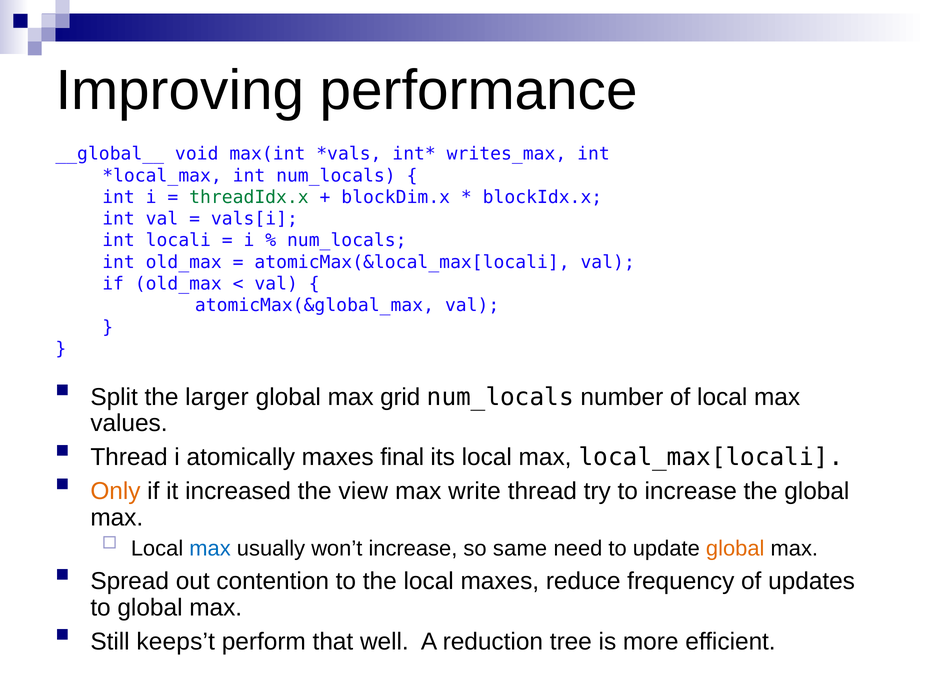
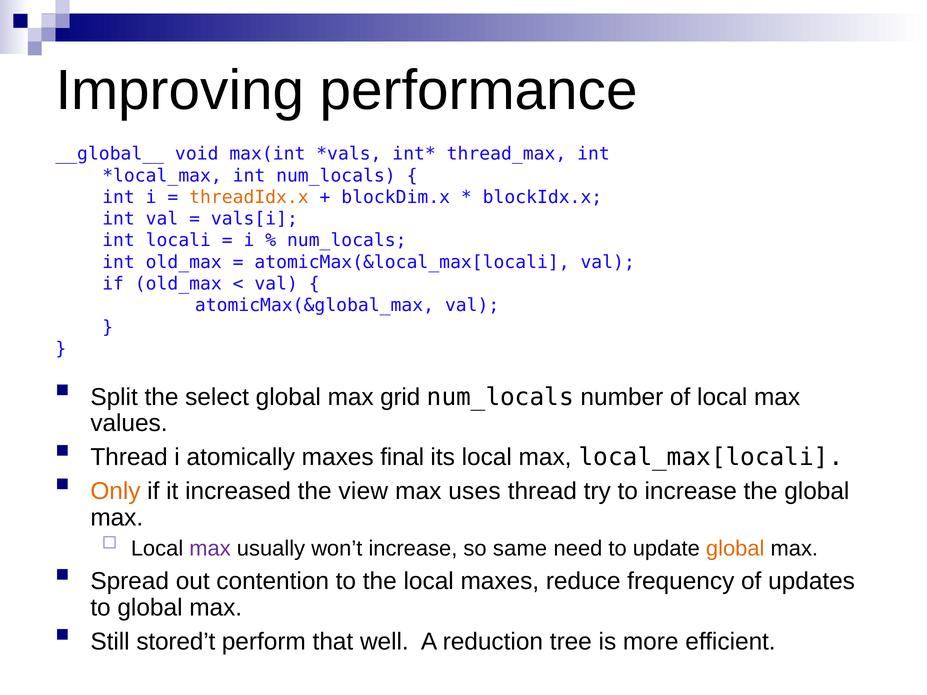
writes_max: writes_max -> thread_max (507, 154)
threadIdx.x colour: green -> orange (249, 197)
larger: larger -> select (217, 397)
write: write -> uses (474, 491)
max colour: blue -> purple (210, 549)
keeps’t: keeps’t -> stored’t (176, 642)
